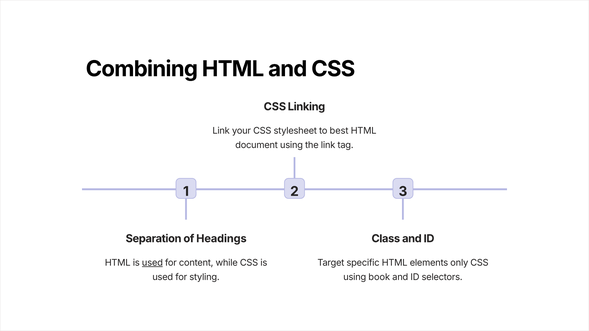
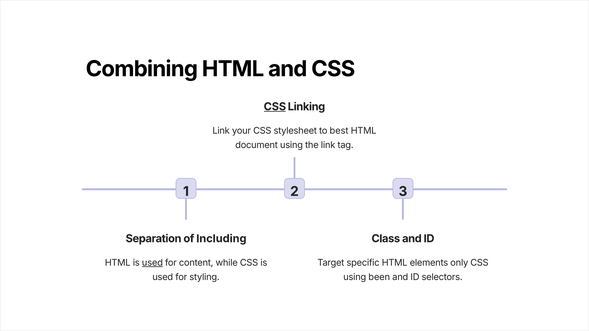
CSS underline: none -> present (275, 107)
Headings: Headings -> Including (221, 239)
book: book -> been (379, 277)
